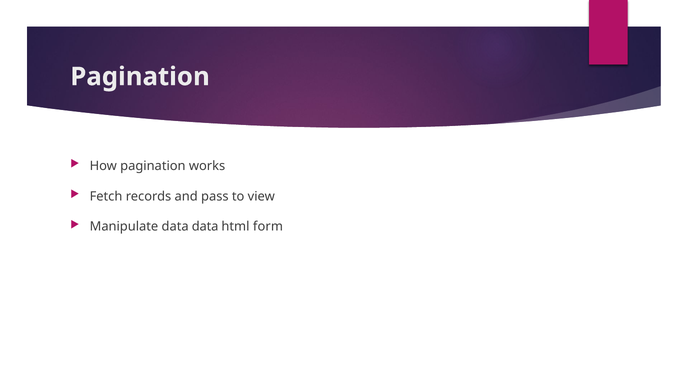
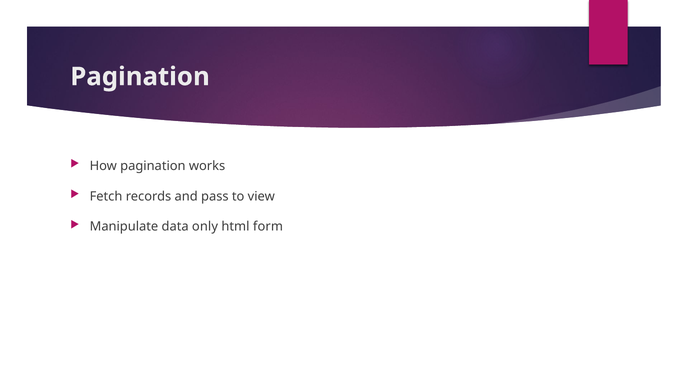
data data: data -> only (205, 227)
